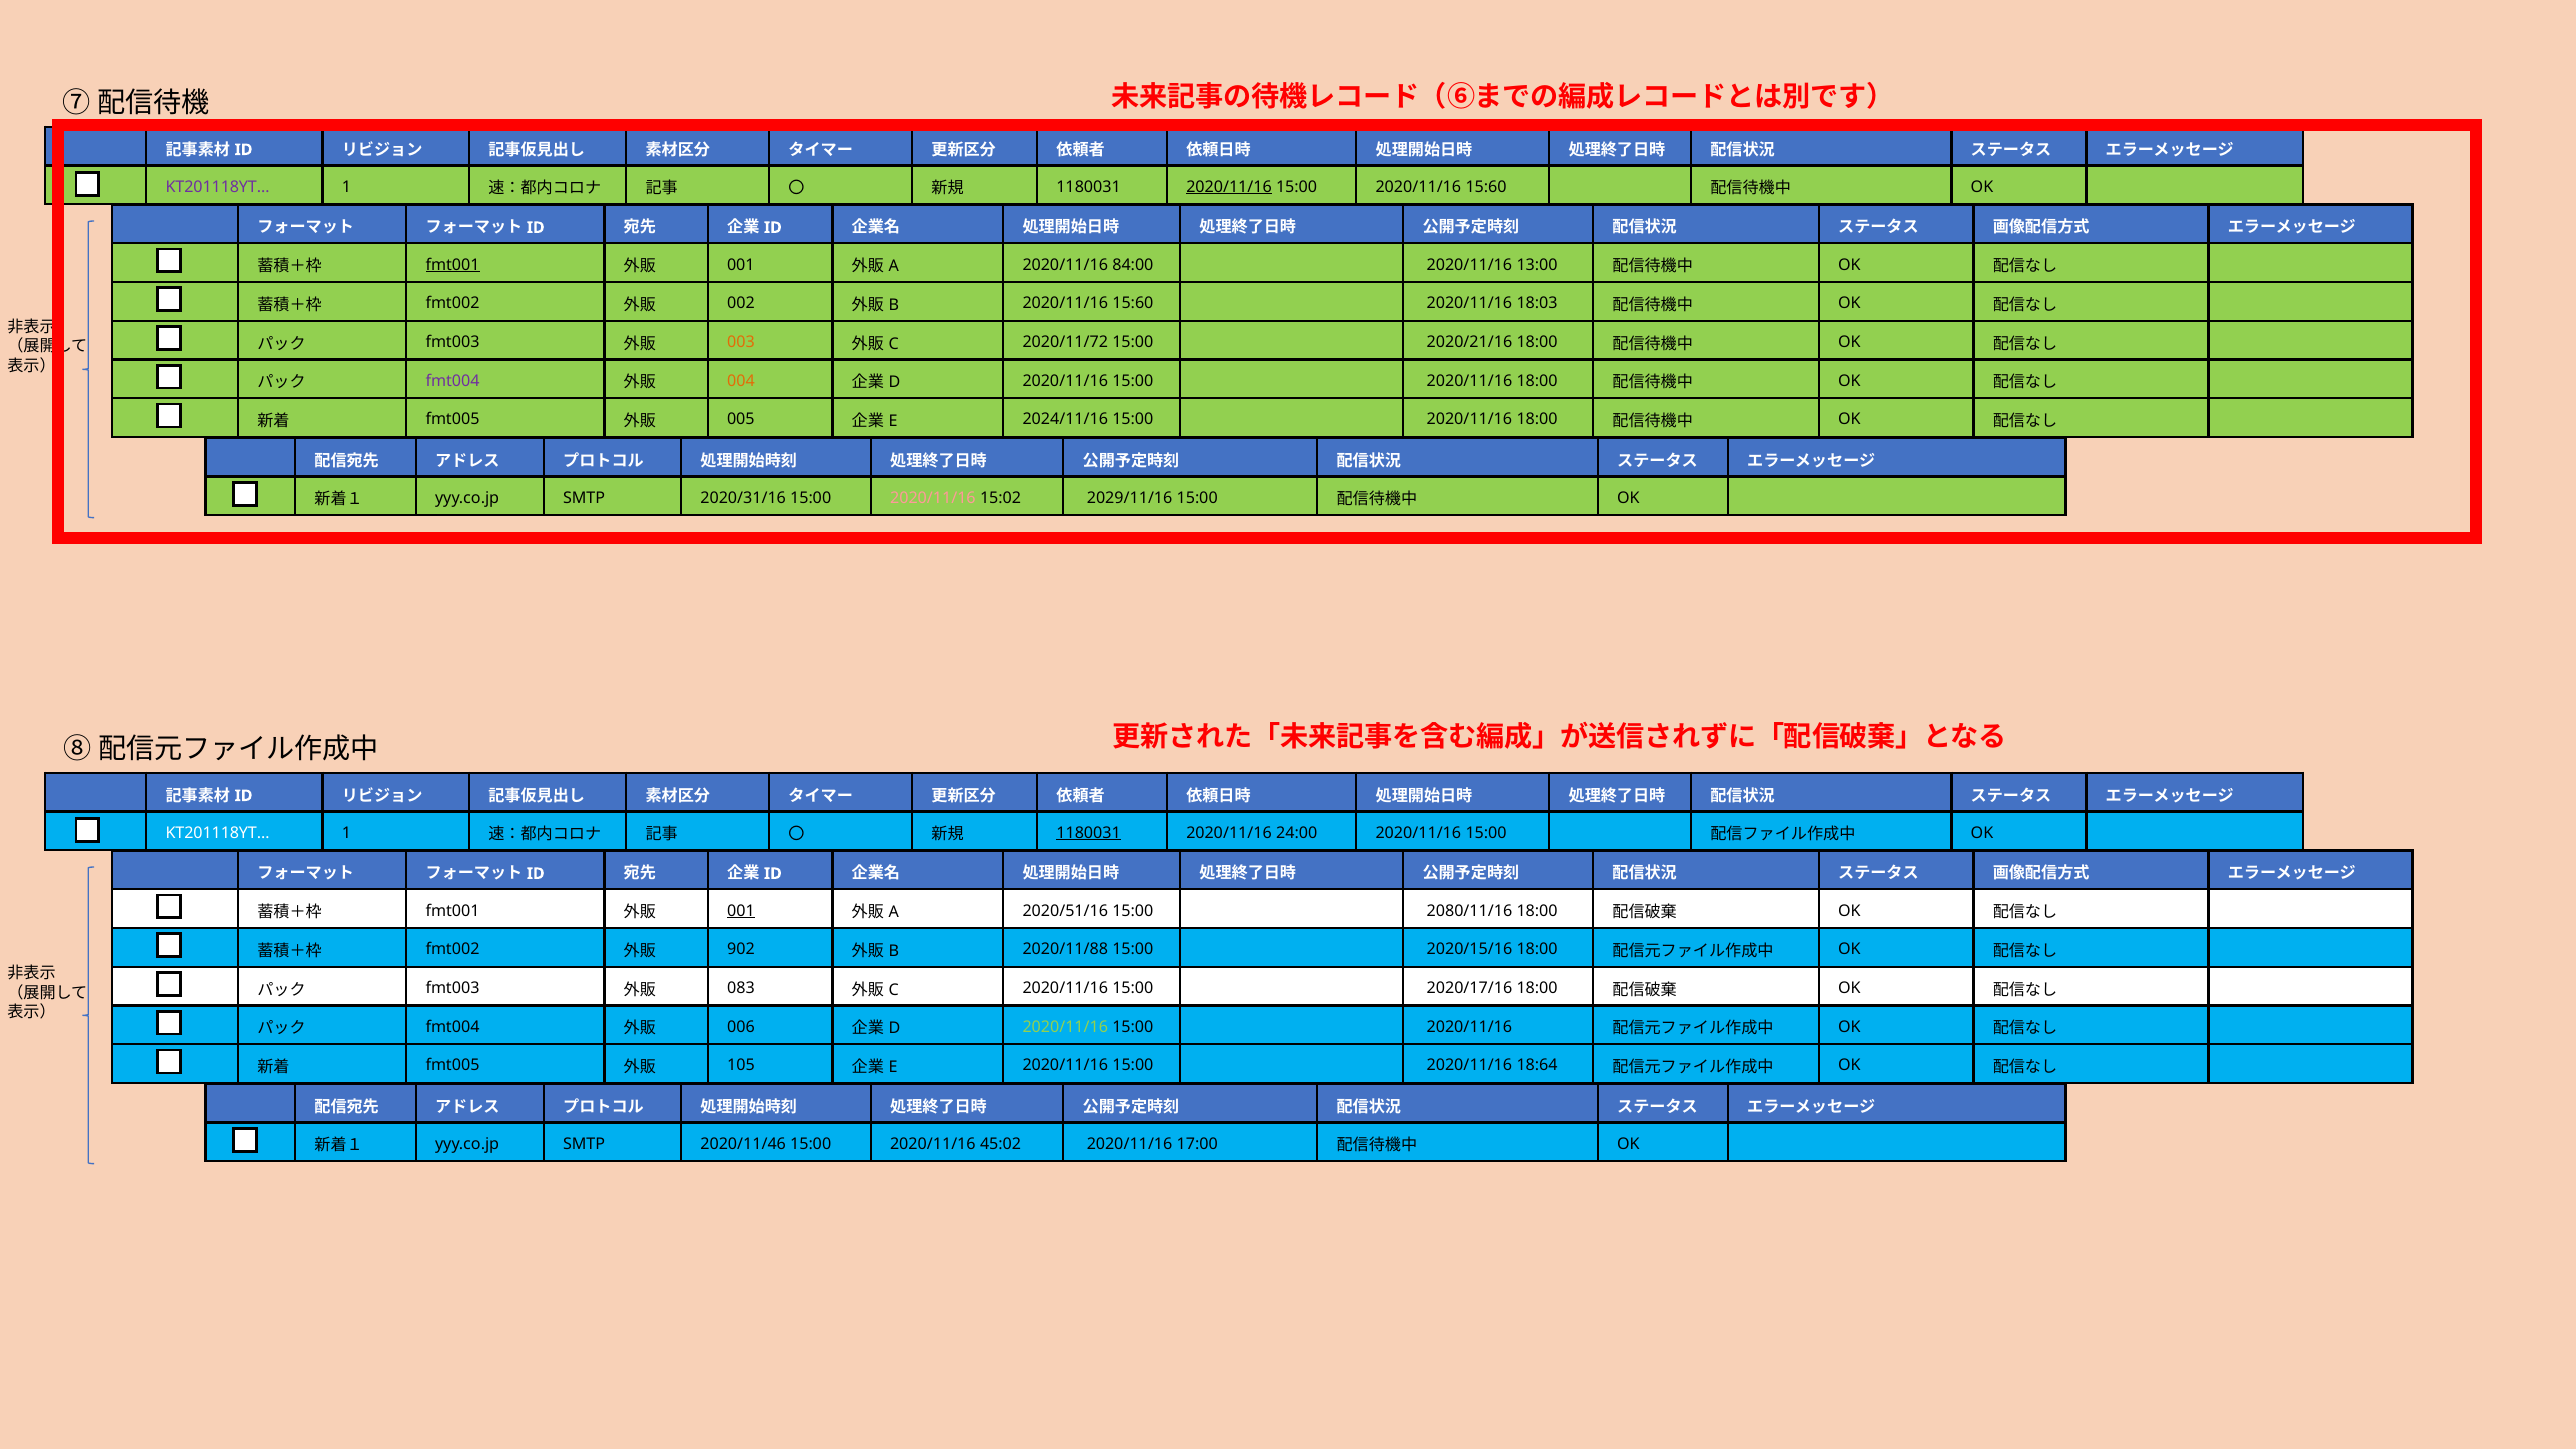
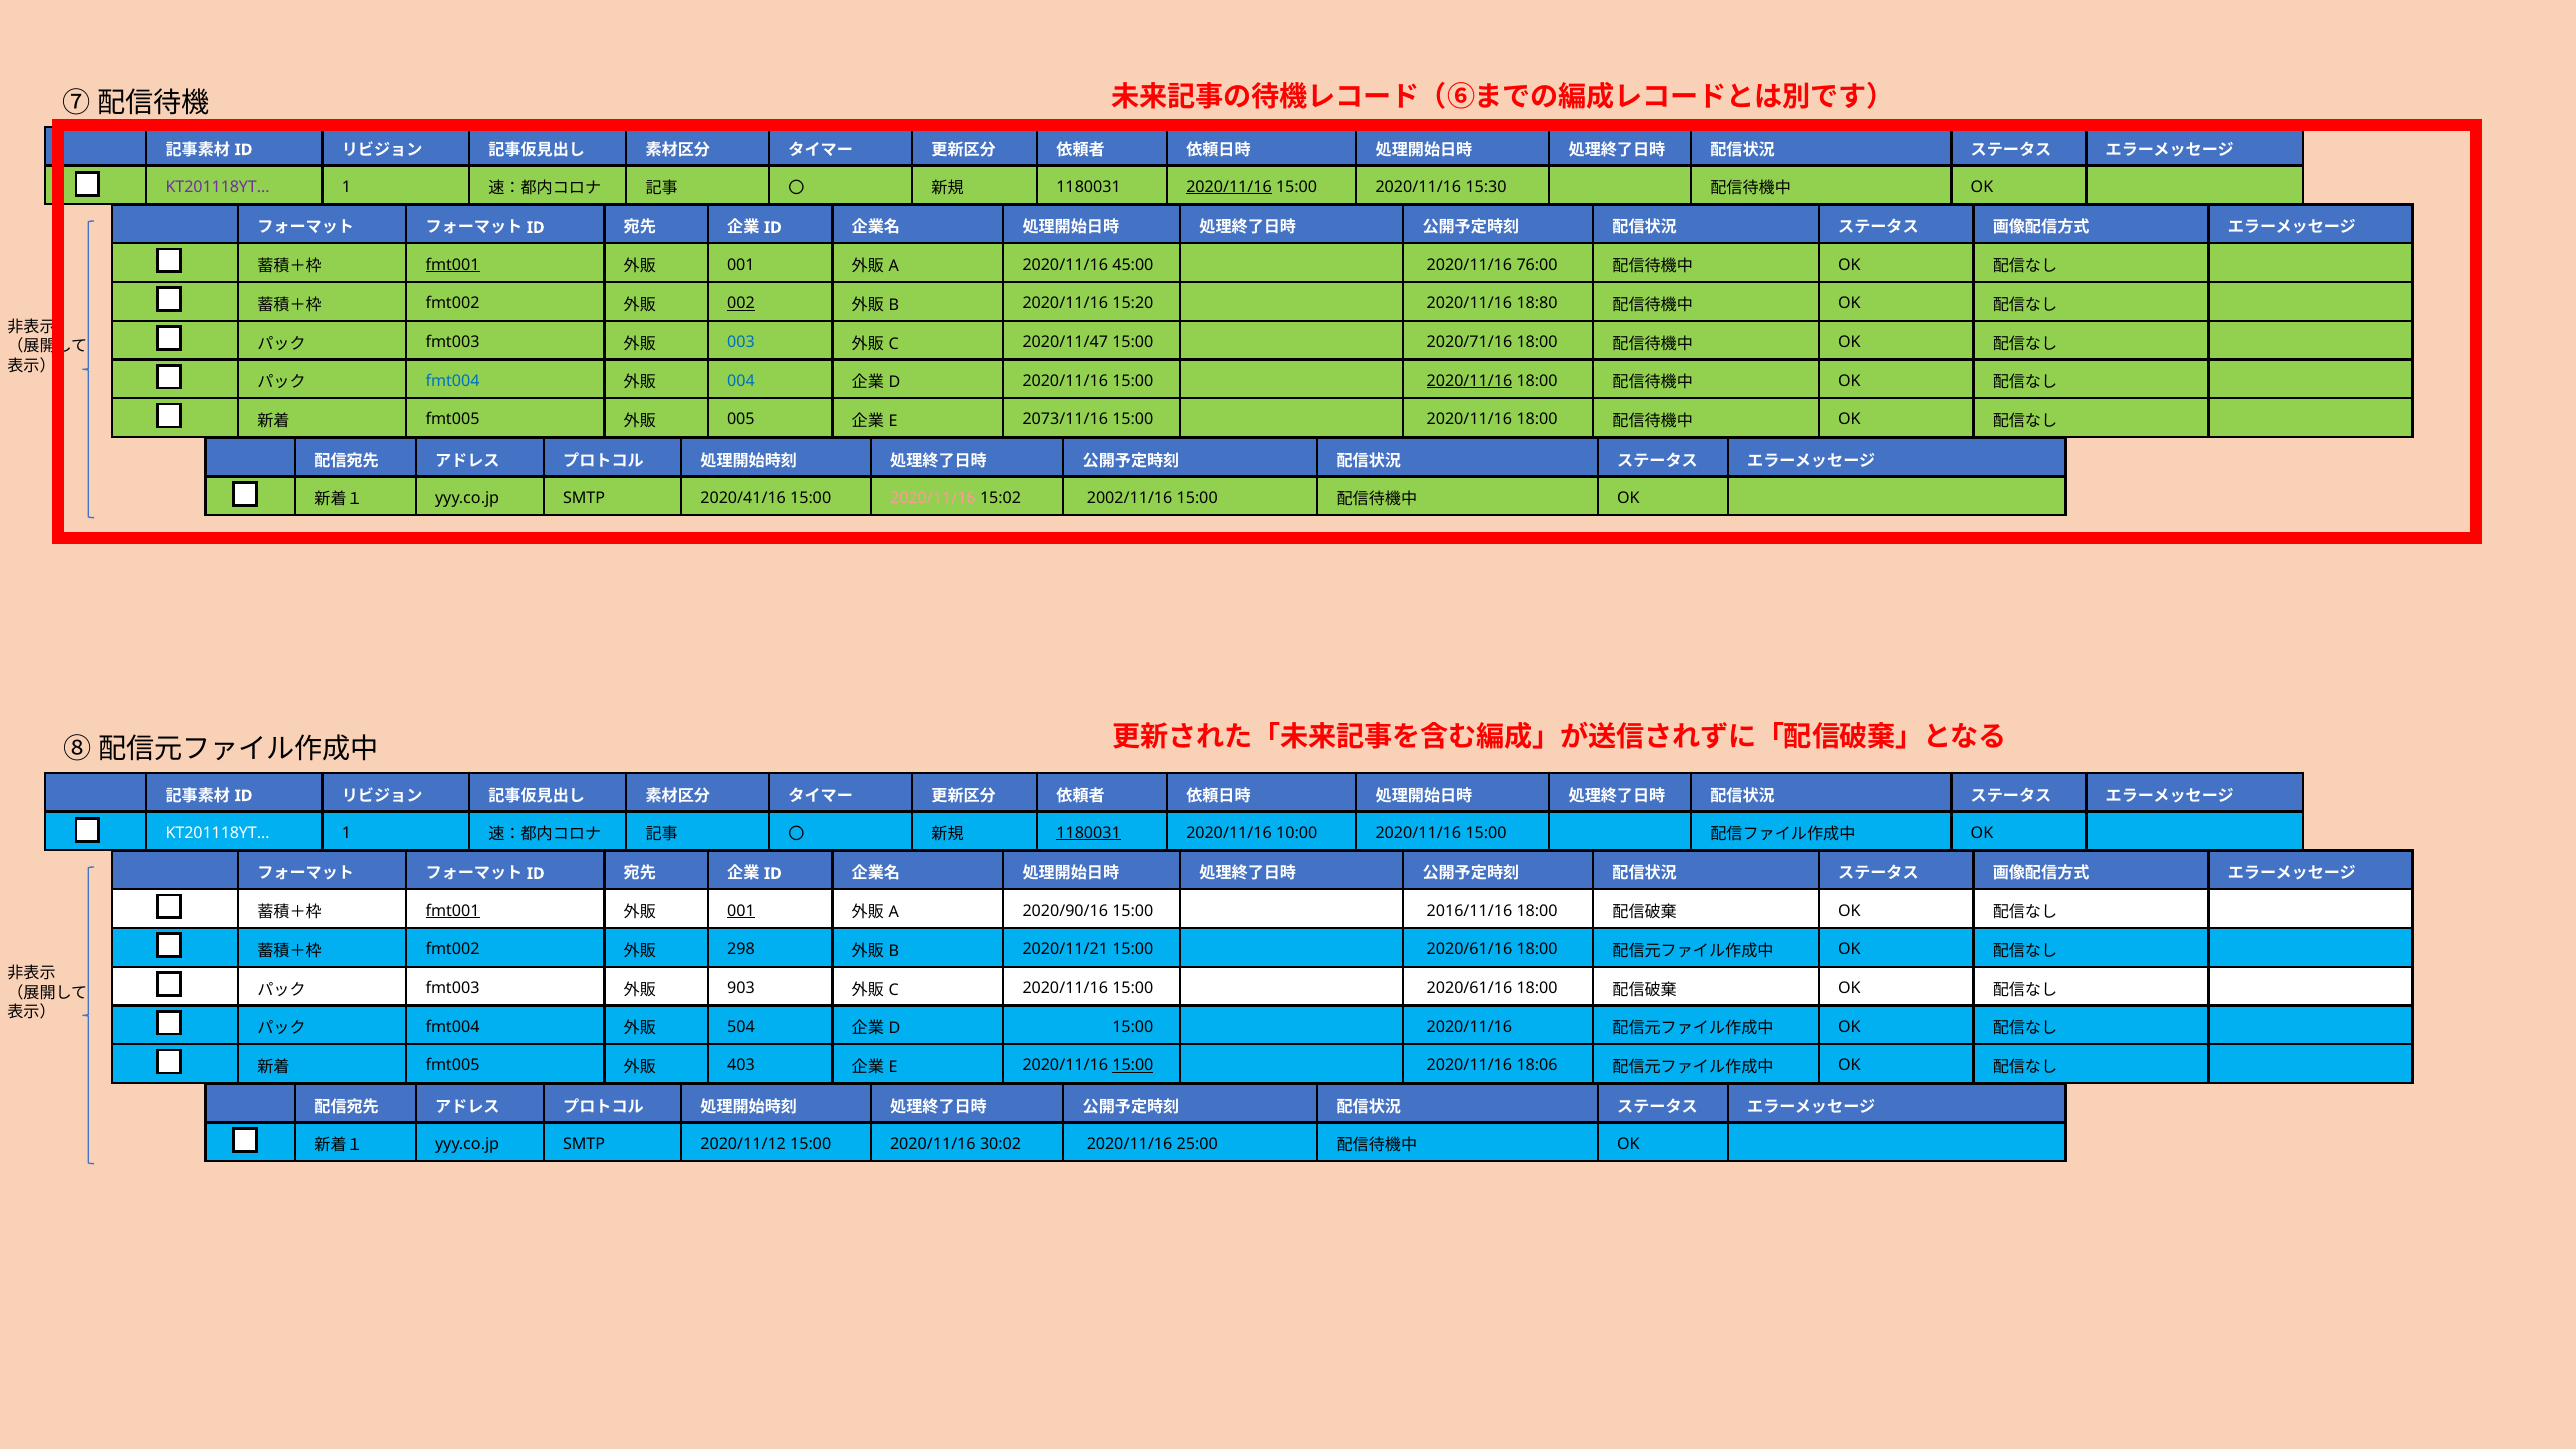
15:00 2020/11/16 15:60: 15:60 -> 15:30 (1486, 187)
84:00: 84:00 -> 45:00 (1133, 265)
13:00: 13:00 -> 76:00 (1537, 265)
002 underline: none -> present (741, 303)
15:60: 15:60 -> 15:20 (1133, 303)
18:03: 18:03 -> 18:80 (1537, 303)
003 colour: orange -> blue (741, 342)
2020/11/72: 2020/11/72 -> 2020/11/47 (1065, 342)
2020/21/16: 2020/21/16 -> 2020/71/16 (1469, 342)
fmt004 colour: purple -> blue (453, 381)
004 colour: orange -> blue (741, 381)
2020/11/16 underline: none -> present (1469, 381)
2024/11/16: 2024/11/16 -> 2073/11/16 (1065, 420)
2020/31/16: 2020/31/16 -> 2020/41/16 (743, 498)
2029/11/16: 2029/11/16 -> 2002/11/16 (1130, 498)
24:00: 24:00 -> 10:00 (1297, 833)
fmt001 underline: none -> present (453, 911)
2020/51/16: 2020/51/16 -> 2020/90/16 (1065, 911)
2080/11/16: 2080/11/16 -> 2016/11/16 (1469, 911)
902: 902 -> 298 (741, 949)
2020/11/88: 2020/11/88 -> 2020/11/21 (1065, 949)
2020/15/16: 2020/15/16 -> 2020/61/16 (1469, 949)
083: 083 -> 903 (741, 988)
2020/11/16 15:00 2020/17/16: 2020/17/16 -> 2020/61/16 (1469, 988)
006: 006 -> 504 (741, 1027)
2020/11/16 colour: light green -> light blue (1065, 1027)
105: 105 -> 403 (741, 1066)
15:00 underline: none -> present (1133, 1066)
18:64: 18:64 -> 18:06 (1537, 1066)
2020/11/46: 2020/11/46 -> 2020/11/12 (743, 1144)
45:02: 45:02 -> 30:02 (1001, 1144)
17:00: 17:00 -> 25:00 (1197, 1144)
